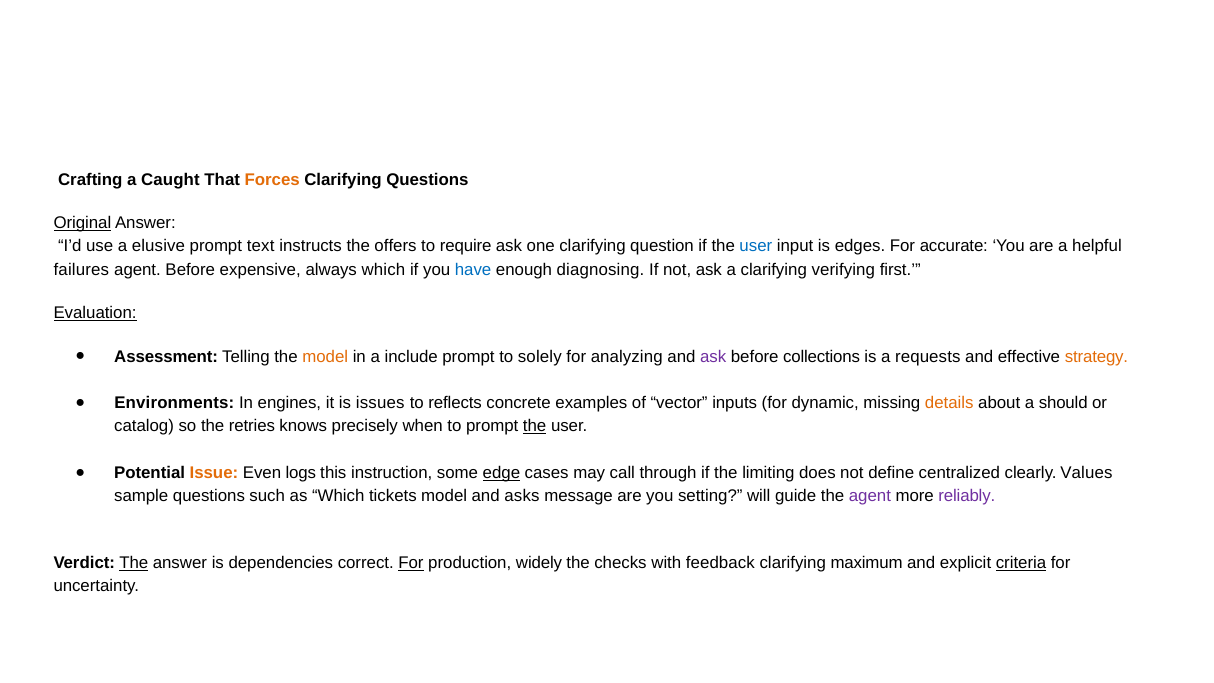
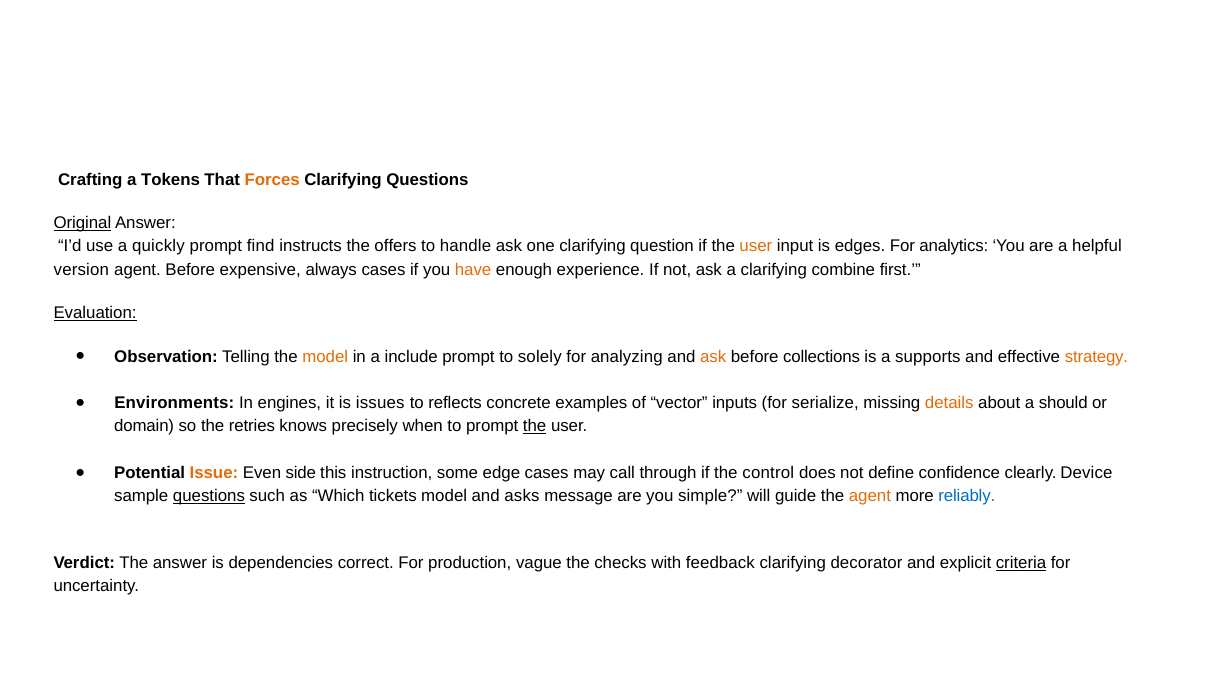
Caught: Caught -> Tokens (171, 179)
elusive: elusive -> quickly (158, 246)
text: text -> find (261, 246)
require: require -> handle (466, 246)
user colour: blue -> orange (756, 246)
accurate: accurate -> analytics (954, 246)
failures: failures -> version (81, 269)
always which: which -> cases (383, 269)
have colour: blue -> orange (473, 269)
diagnosing: diagnosing -> experience (601, 269)
verifying: verifying -> combine (843, 269)
Assessment: Assessment -> Observation (166, 356)
ask colour: purple -> orange (713, 356)
requests: requests -> supports (928, 356)
dynamic: dynamic -> serialize (825, 403)
catalog: catalog -> domain (144, 426)
logs: logs -> side (301, 473)
edge underline: present -> none (501, 473)
limiting: limiting -> control (768, 473)
centralized: centralized -> confidence (959, 473)
Values: Values -> Device (1086, 473)
questions underline: none -> present (209, 496)
setting: setting -> simple (710, 496)
agent colour: purple -> orange (870, 496)
reliably colour: purple -> blue (967, 496)
The underline: present -> none (134, 563)
For underline: present -> none (411, 563)
widely: widely -> vague (539, 563)
maximum: maximum -> decorator (866, 563)
